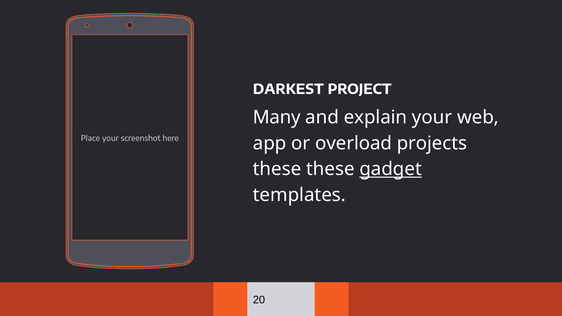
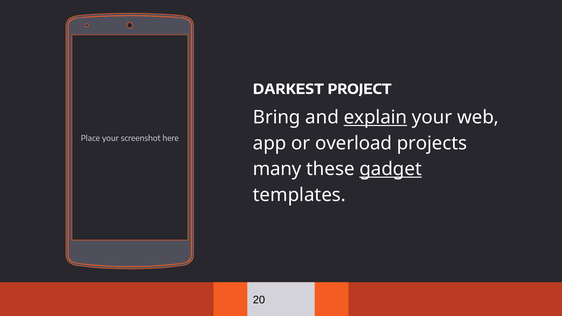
Many: Many -> Bring (277, 117)
explain underline: none -> present (375, 117)
these: these -> many (277, 169)
